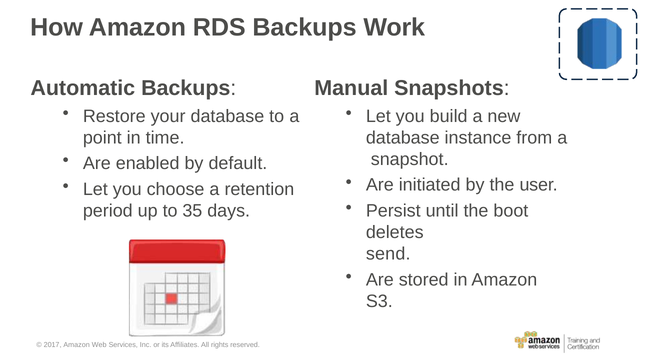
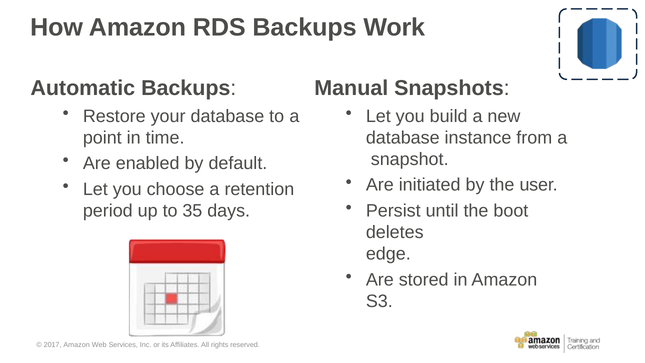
send: send -> edge (388, 254)
